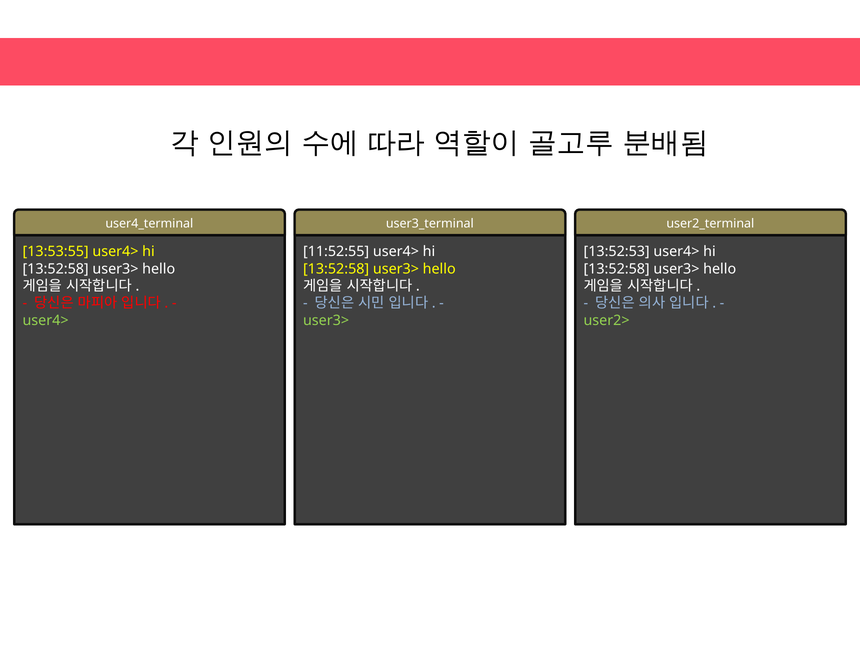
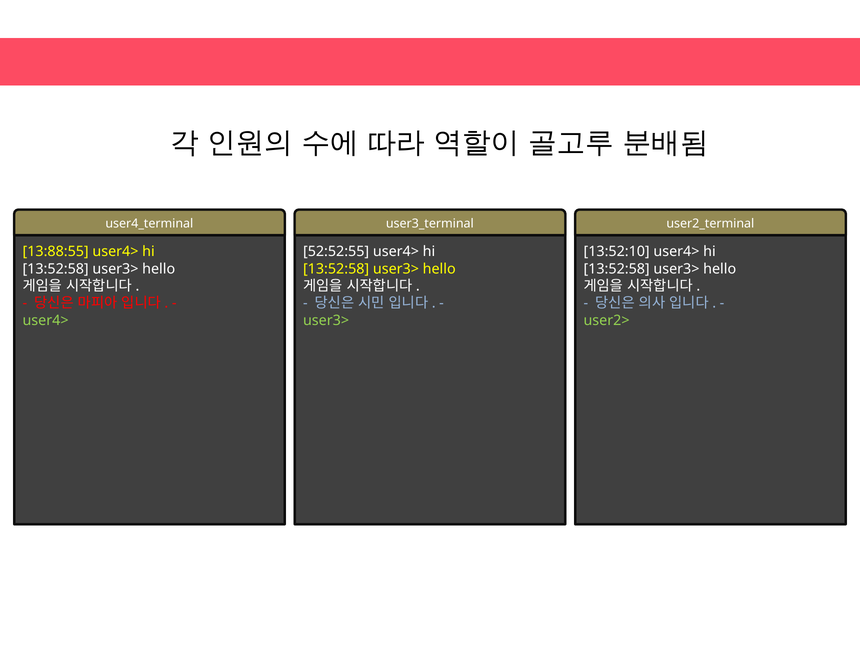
13:53:55: 13:53:55 -> 13:88:55 (56, 252)
11:52:55: 11:52:55 -> 52:52:55 (336, 252)
13:52:53: 13:52:53 -> 13:52:10 (617, 252)
